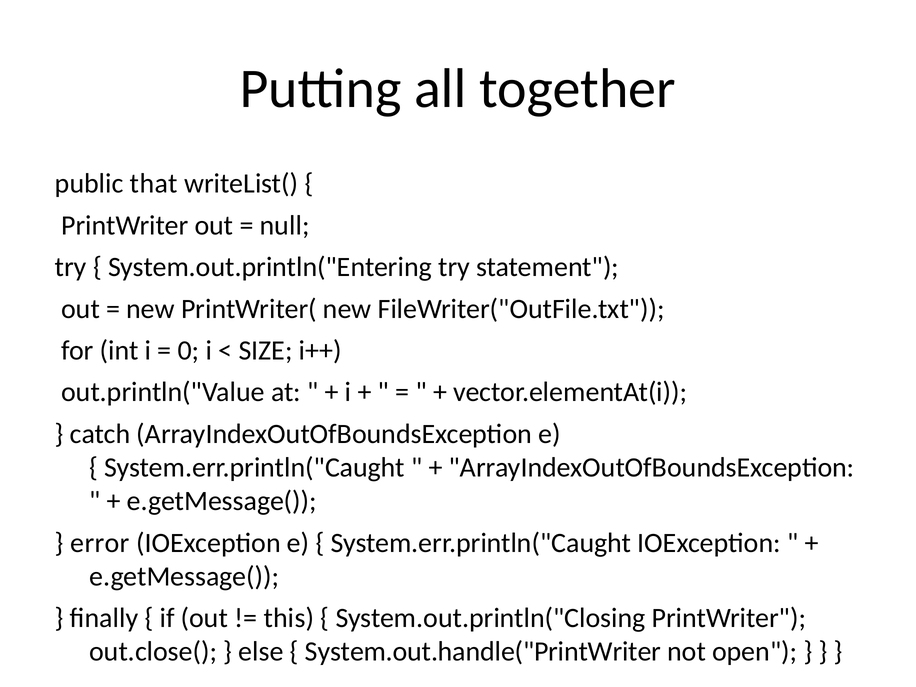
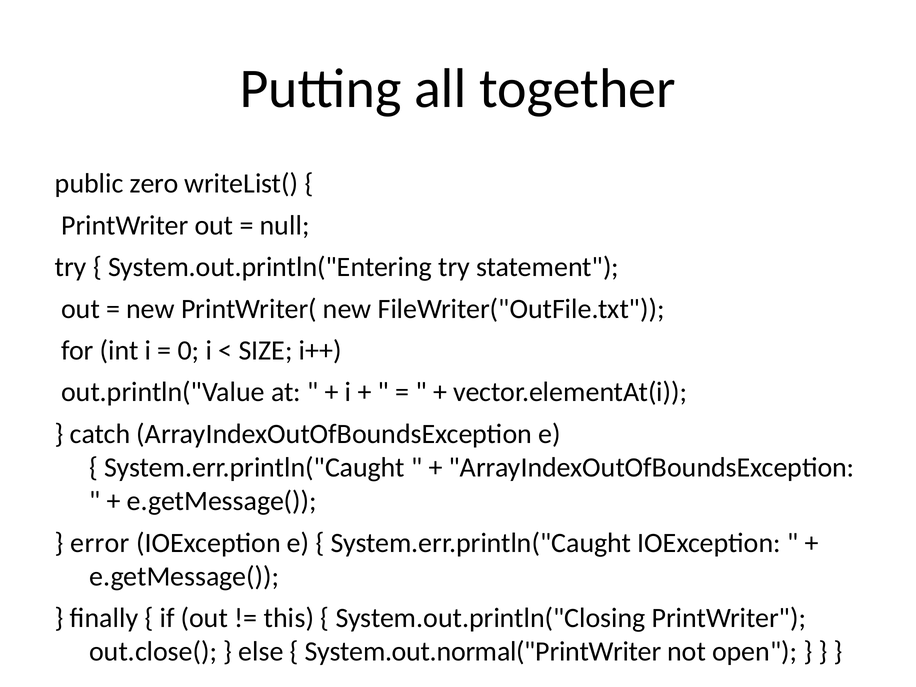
that: that -> zero (154, 184)
System.out.handle("PrintWriter: System.out.handle("PrintWriter -> System.out.normal("PrintWriter (483, 652)
